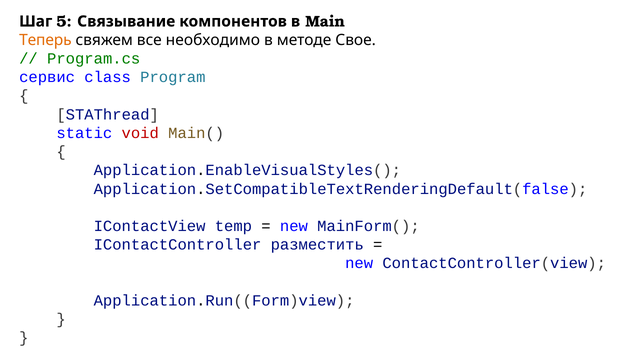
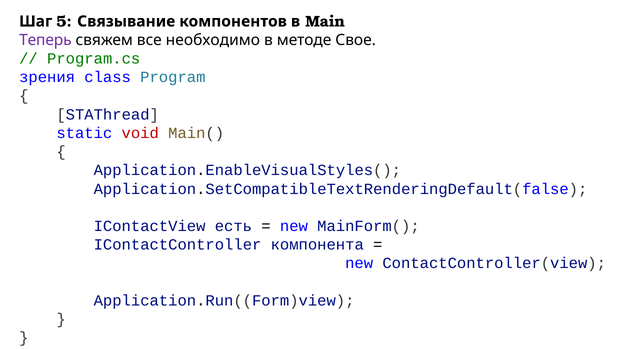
Теперь colour: orange -> purple (45, 40)
сервис: сервис -> зрения (47, 77)
temp: temp -> есть (233, 226)
разместить: разместить -> компонента (317, 245)
